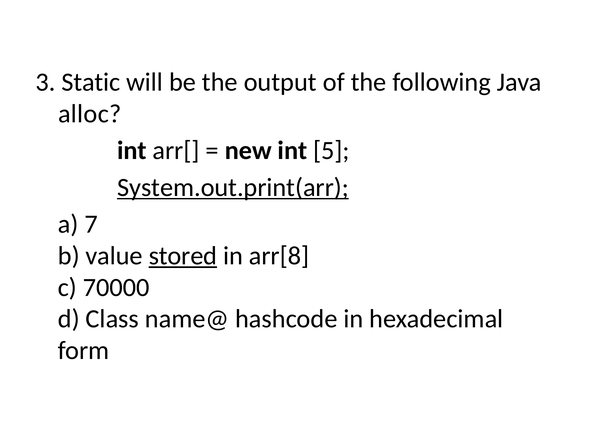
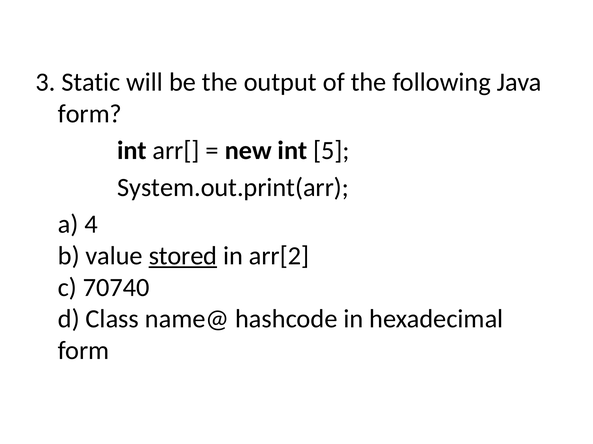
alloc: alloc -> form (90, 114)
System.out.print(arr underline: present -> none (233, 188)
7: 7 -> 4 (91, 225)
arr[8: arr[8 -> arr[2 (279, 256)
70000: 70000 -> 70740 (116, 288)
